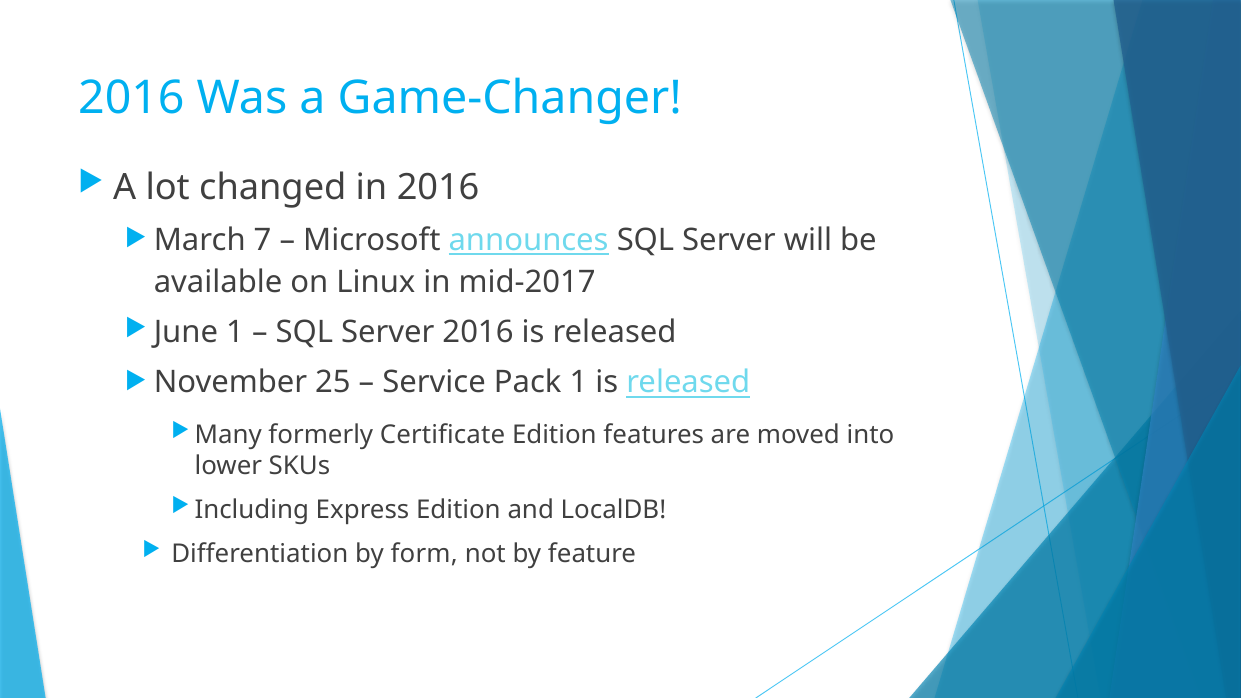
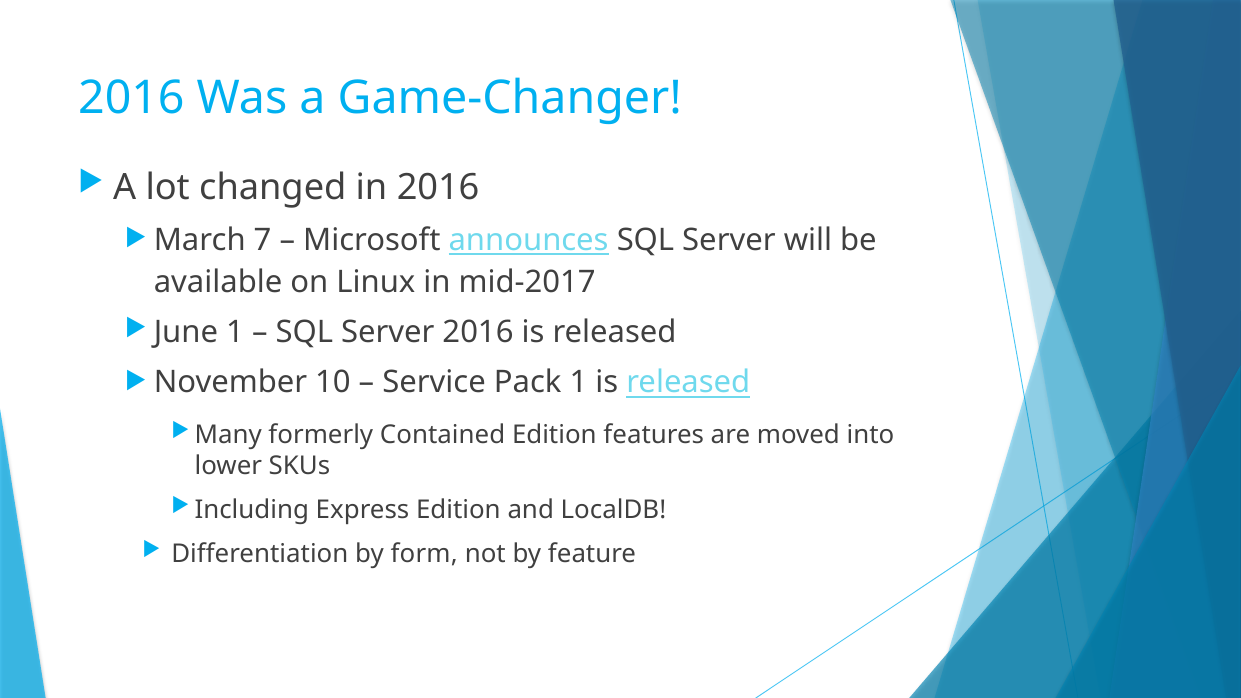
25: 25 -> 10 (333, 383)
Certificate: Certificate -> Contained (443, 435)
